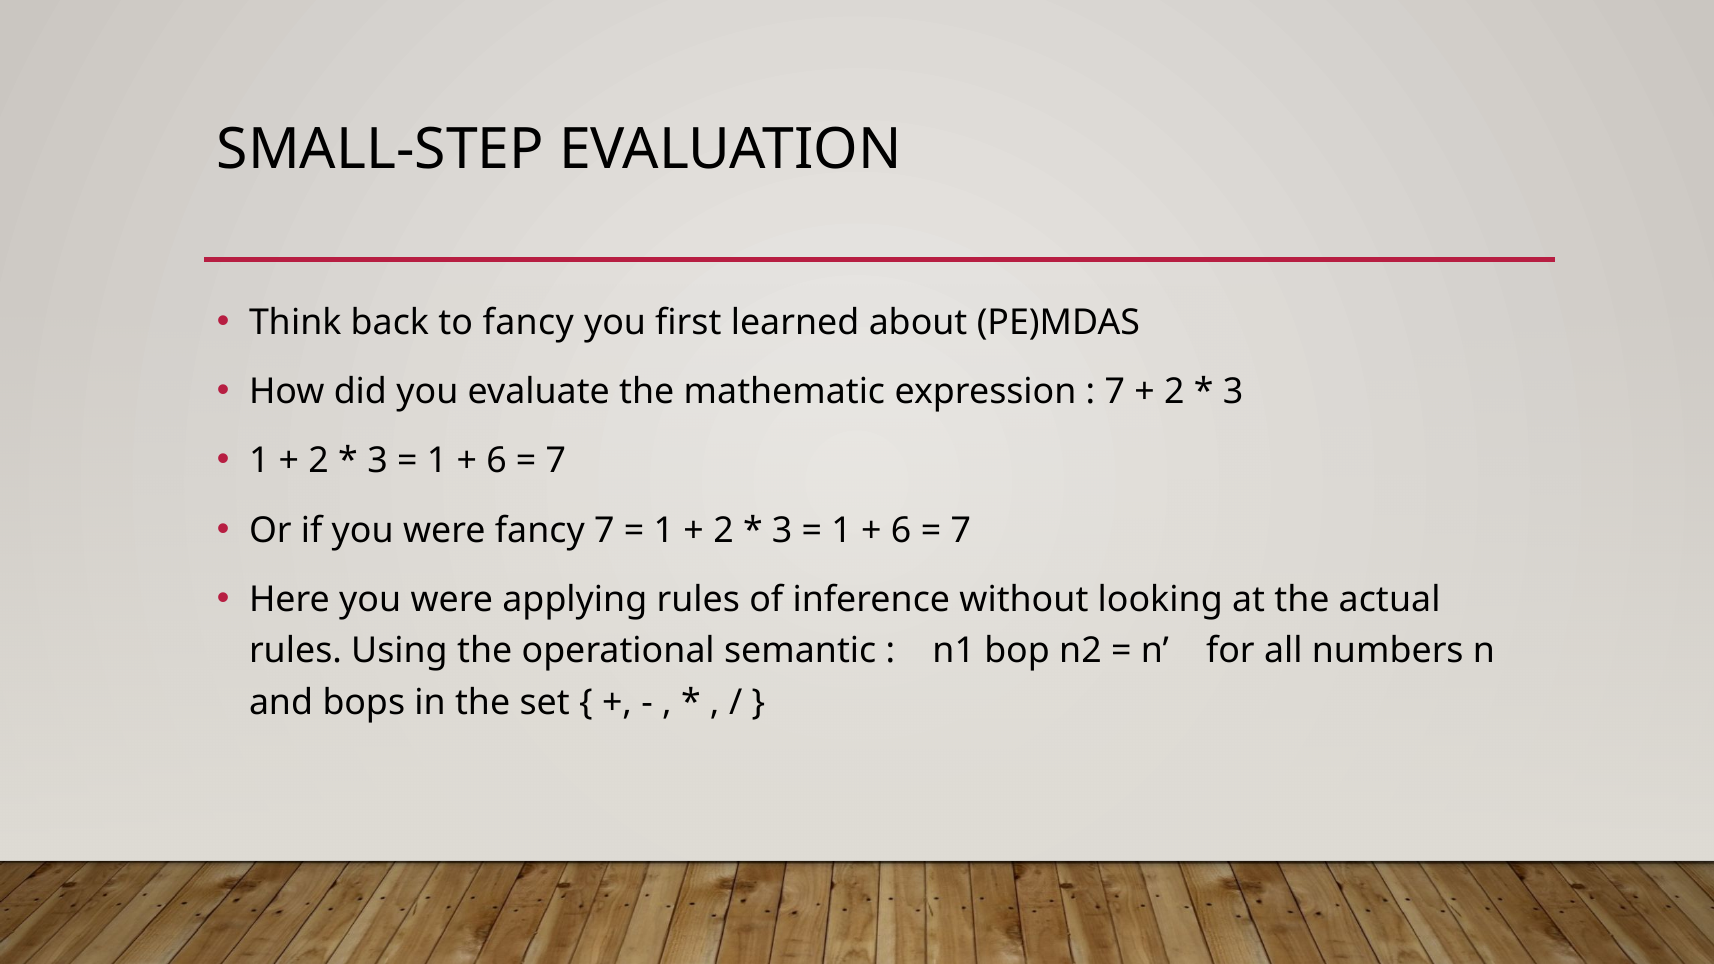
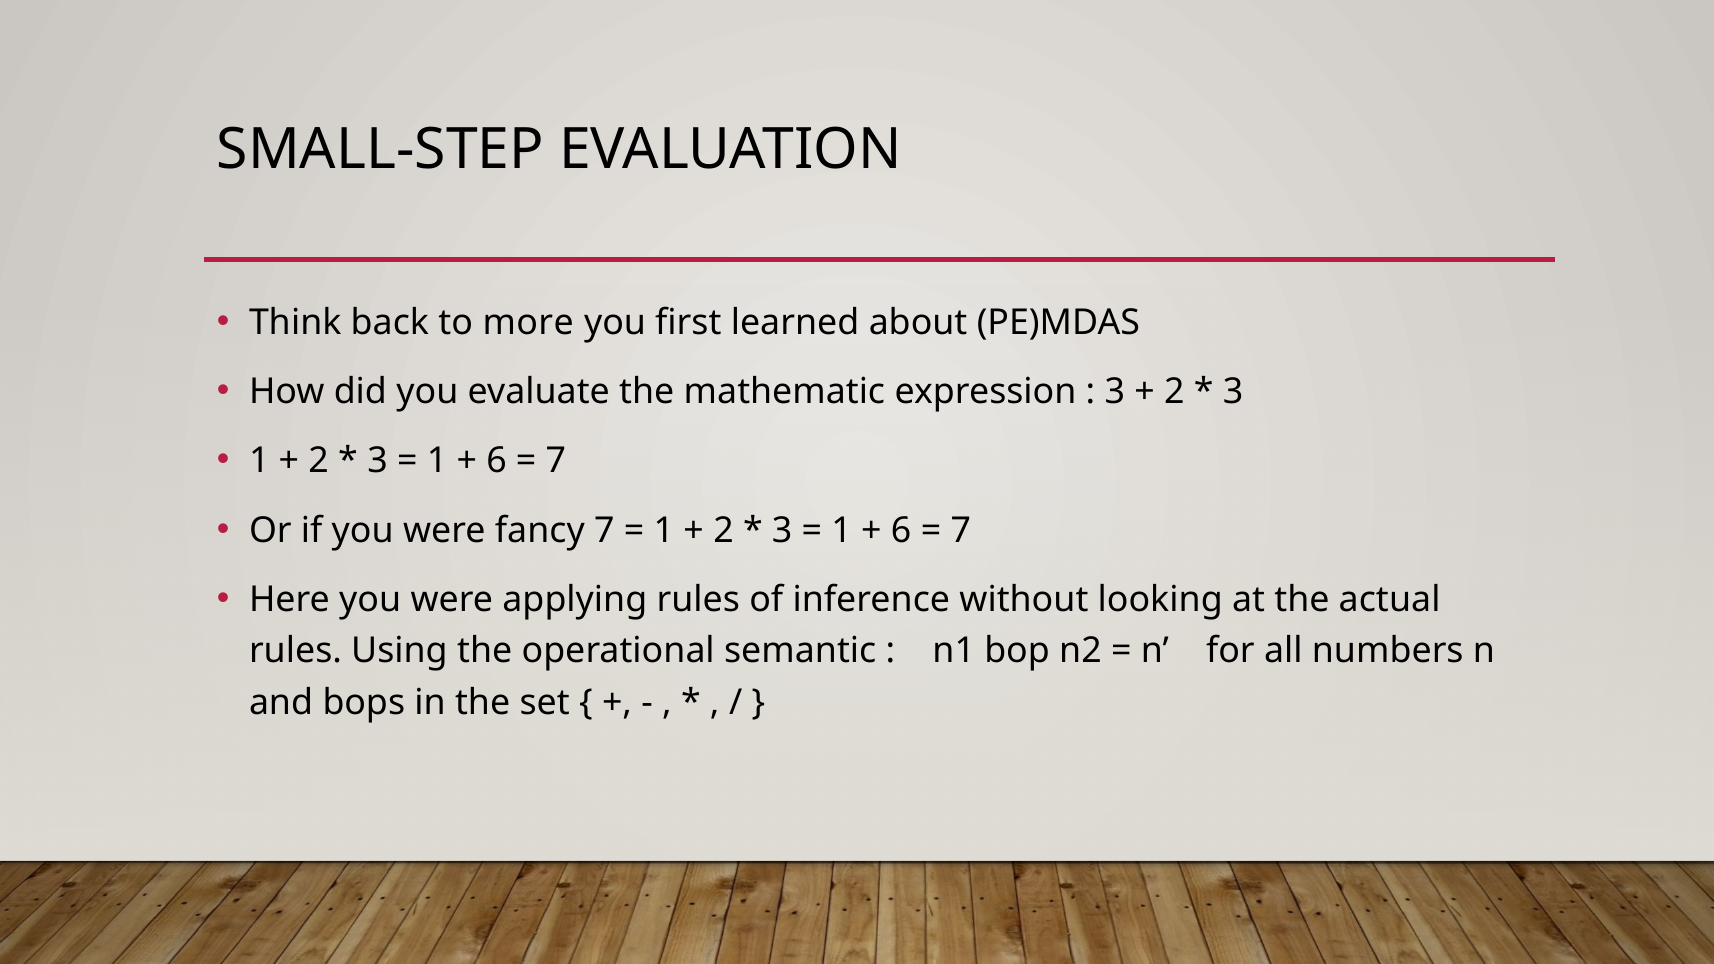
to fancy: fancy -> more (528, 322)
7: 7 -> 3 (1115, 392)
